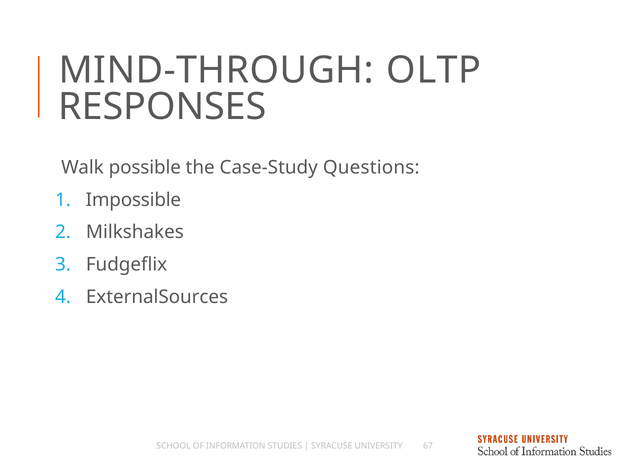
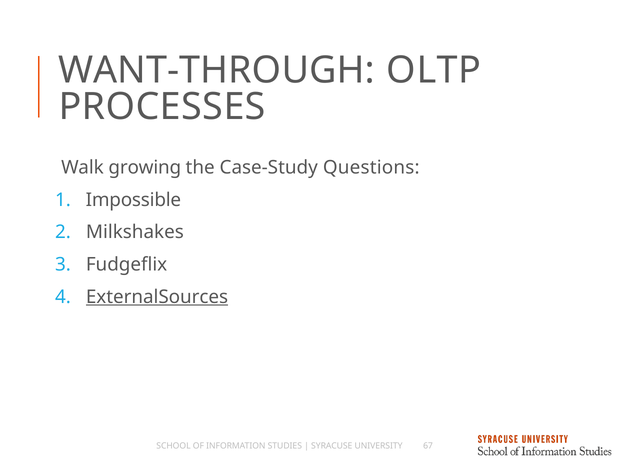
MIND-THROUGH: MIND-THROUGH -> WANT-THROUGH (216, 71)
RESPONSES: RESPONSES -> PROCESSES (162, 107)
possible: possible -> growing (145, 168)
ExternalSources underline: none -> present (157, 297)
